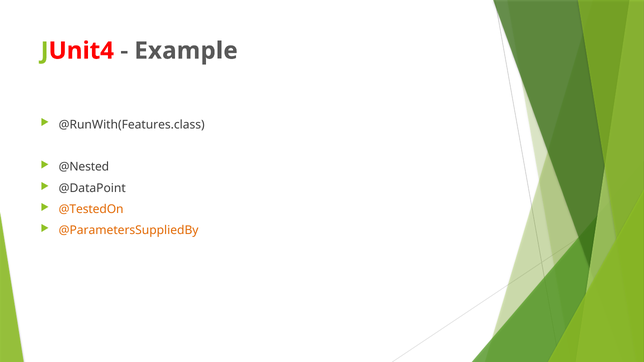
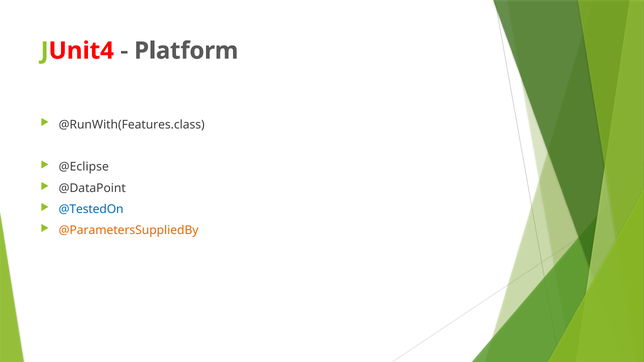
Example: Example -> Platform (186, 51)
@Nested: @Nested -> @Eclipse (84, 167)
@TestedOn colour: orange -> blue (91, 209)
